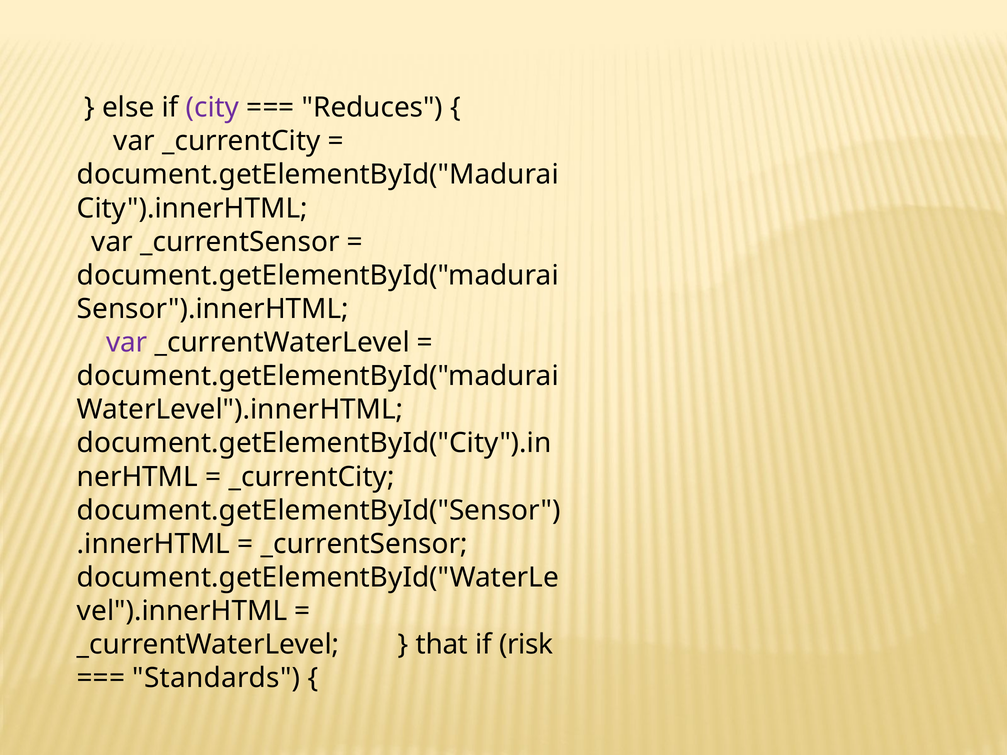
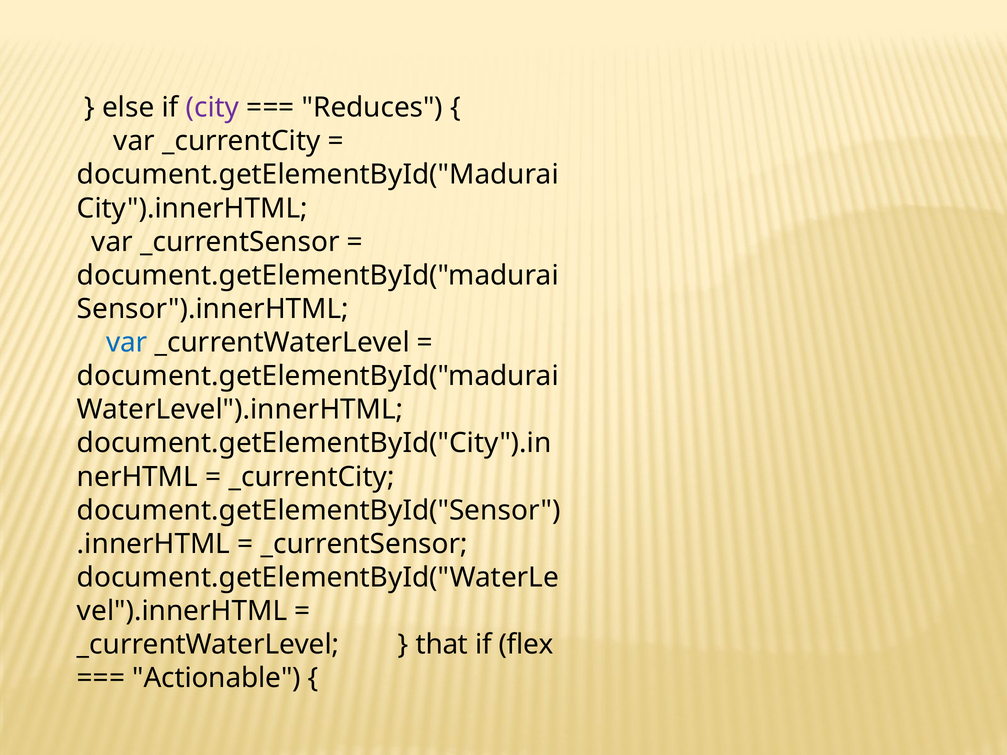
var colour: purple -> blue (127, 343)
risk: risk -> flex (526, 645)
Standards: Standards -> Actionable (217, 678)
